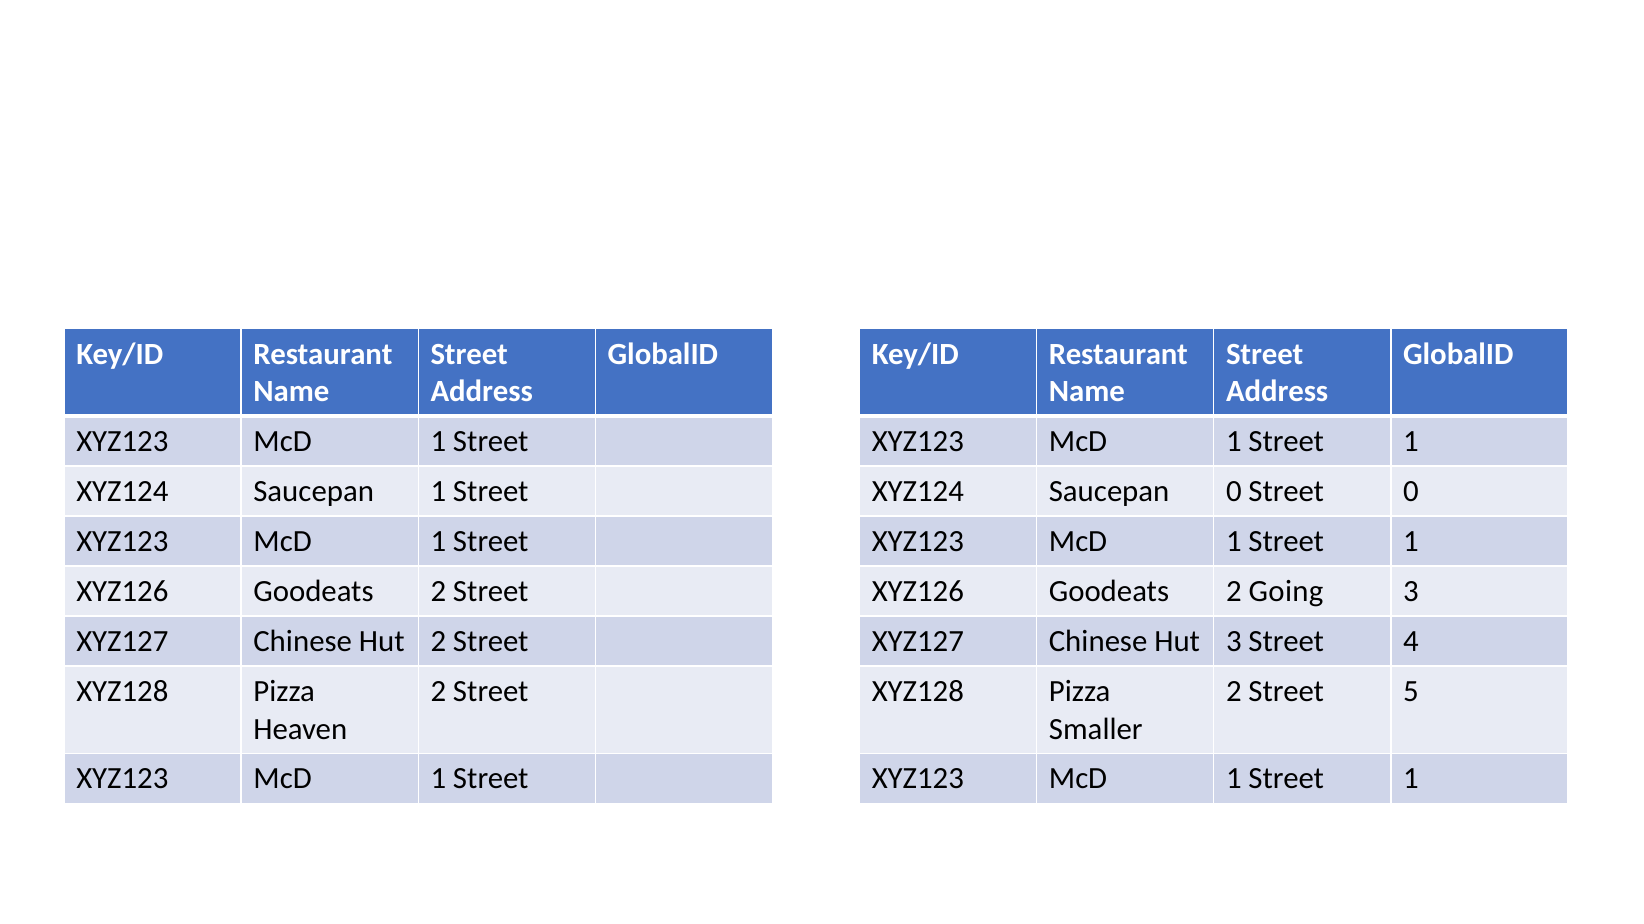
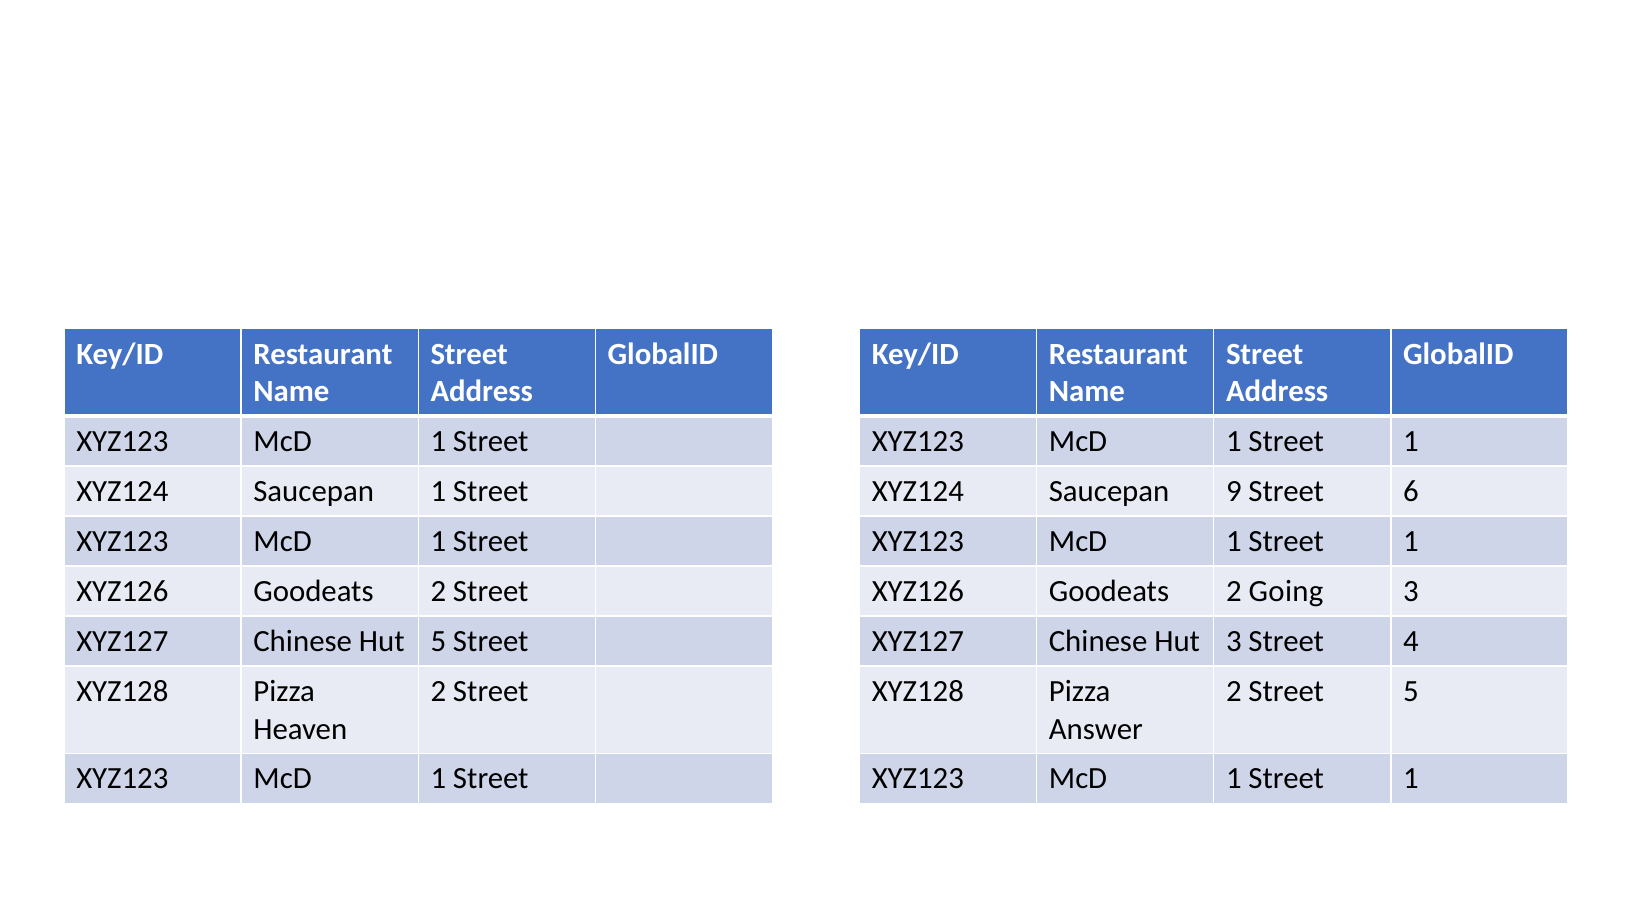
Saucepan 0: 0 -> 9 (1234, 492)
Street 0: 0 -> 6 (1411, 492)
Hut 2: 2 -> 5 (438, 642)
Smaller: Smaller -> Answer (1096, 729)
